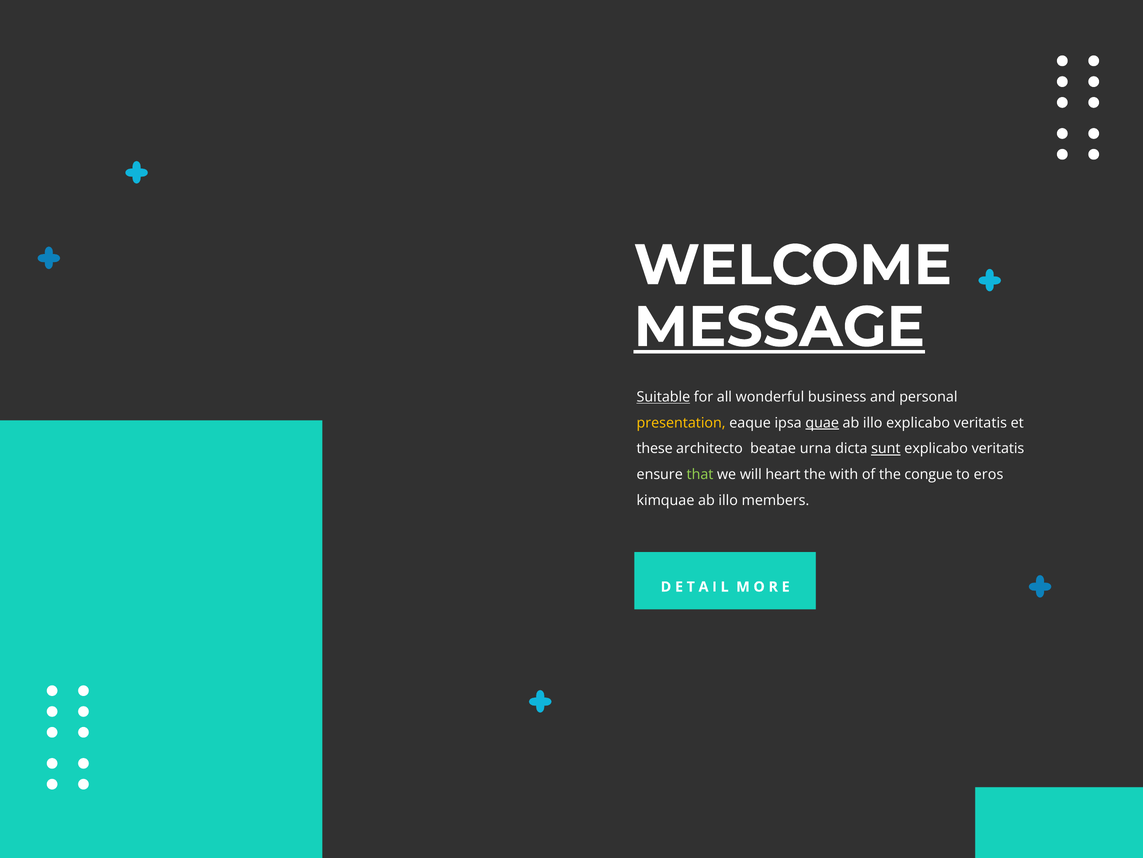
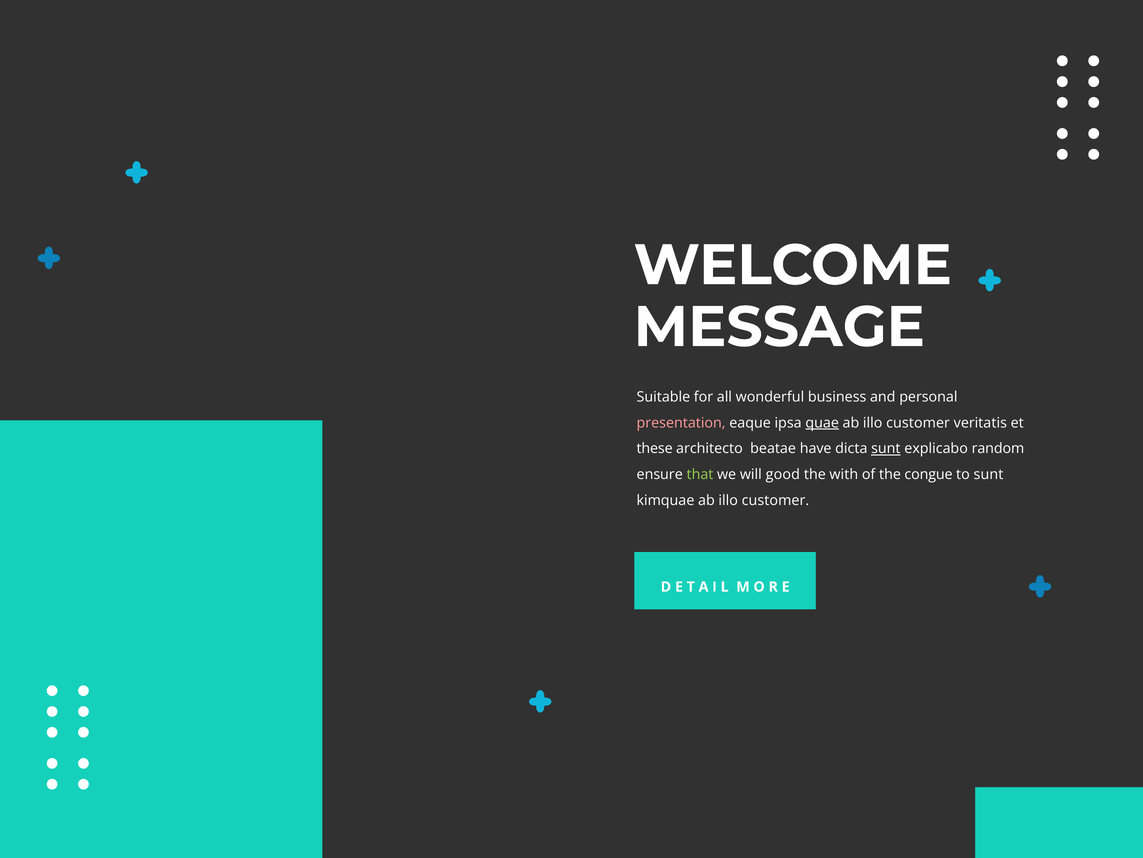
MESSAGE underline: present -> none (779, 327)
Suitable underline: present -> none (663, 397)
presentation colour: yellow -> pink (681, 423)
explicabo: explicabo -> customer (918, 423)
urna: urna -> have (816, 448)
veritatis: veritatis -> random (998, 448)
heart: heart -> good (783, 474)
to eros: eros -> sunt (988, 474)
kimquae ab illo members: members -> customer (775, 500)
